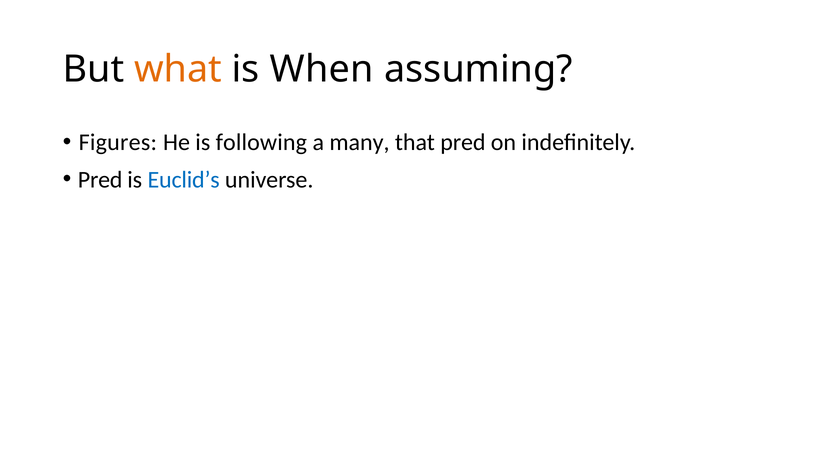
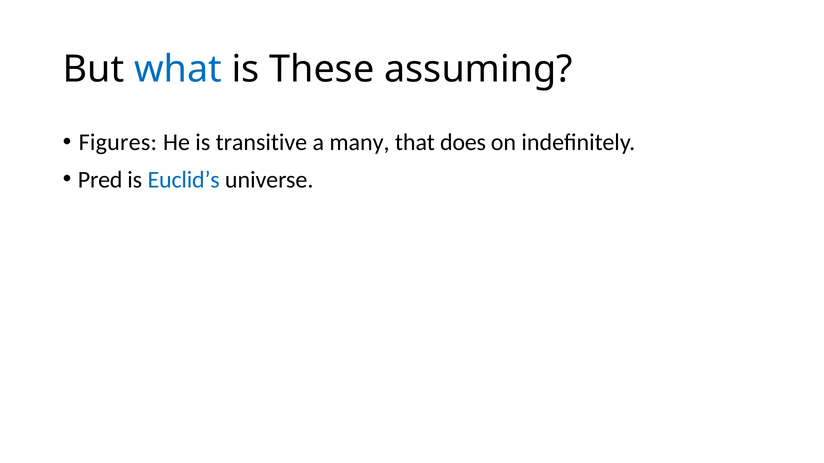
what colour: orange -> blue (178, 69)
When: When -> These (322, 69)
following: following -> transitive (261, 143)
that pred: pred -> does (463, 143)
